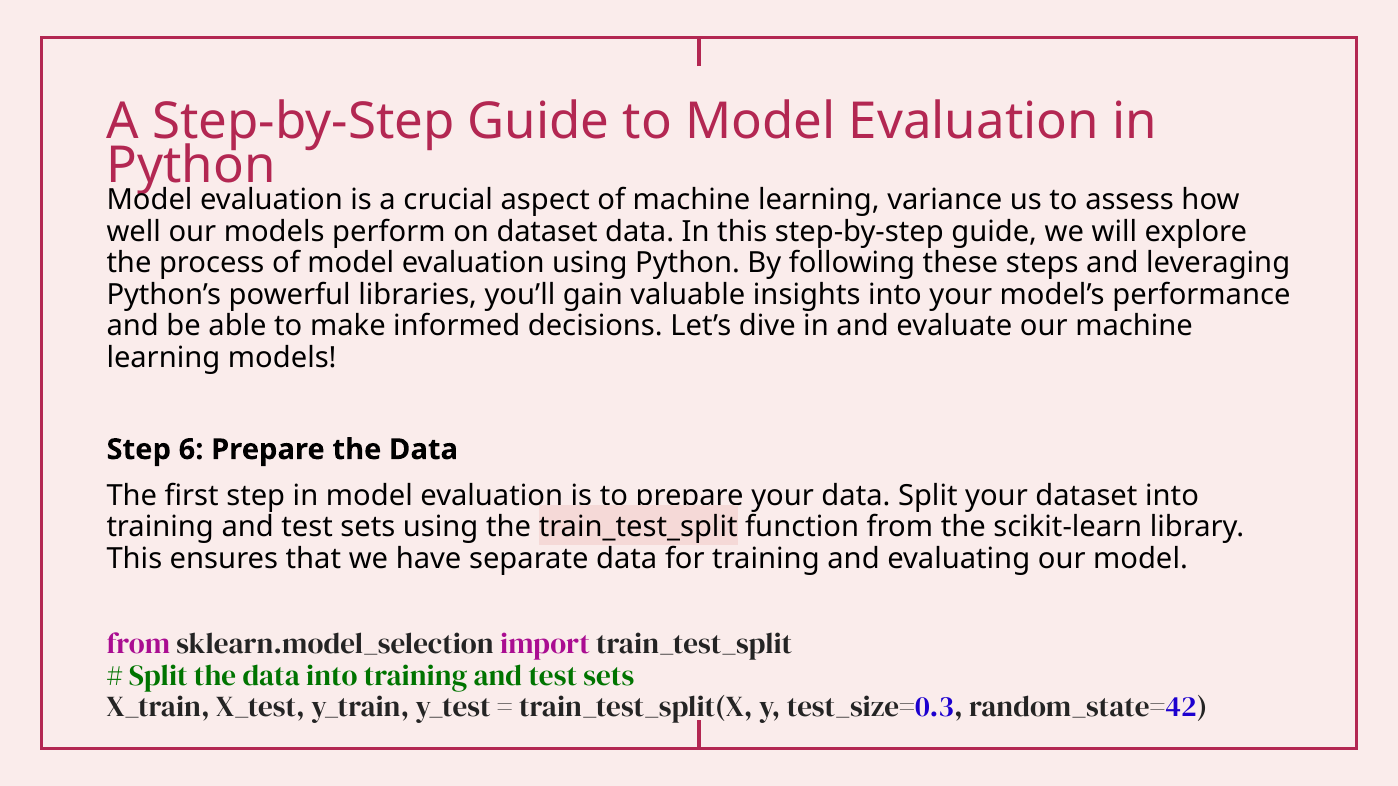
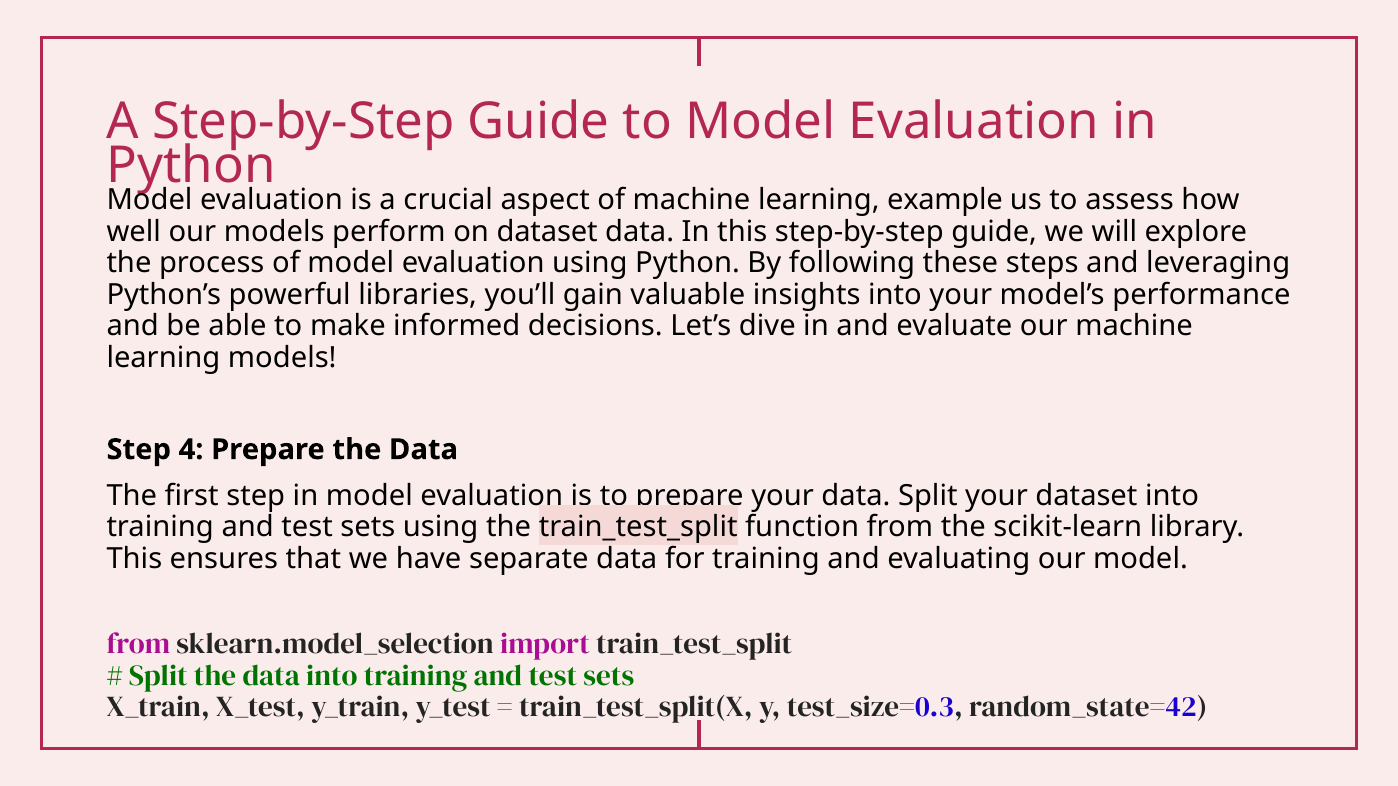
variance: variance -> example (945, 200)
6: 6 -> 4 (191, 450)
